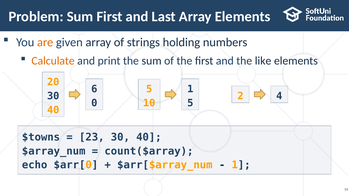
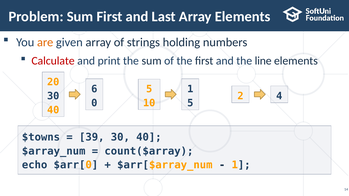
Calculate colour: orange -> red (53, 61)
like: like -> line (263, 61)
23: 23 -> 39 (92, 137)
